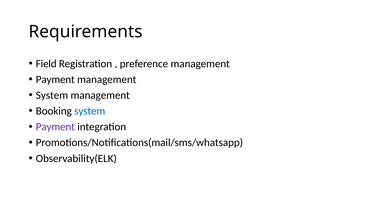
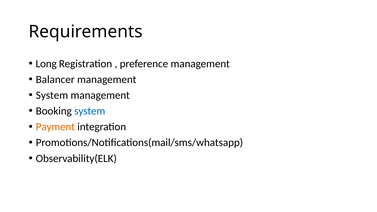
Field: Field -> Long (46, 64)
Payment: Payment -> Balancer (55, 80)
Payment colour: purple -> orange (55, 127)
